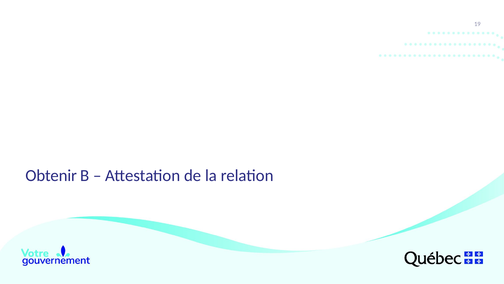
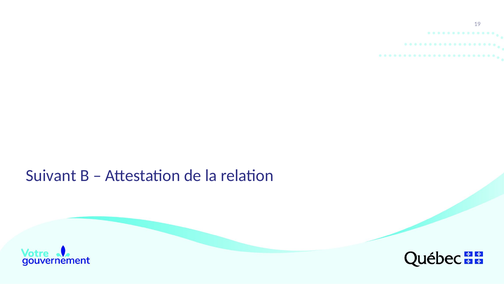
Obtenir: Obtenir -> Suivant (51, 175)
